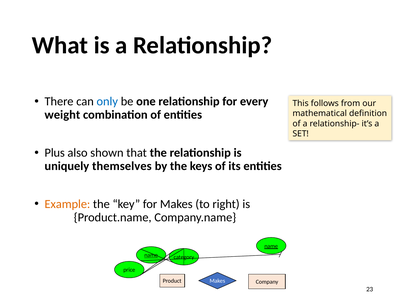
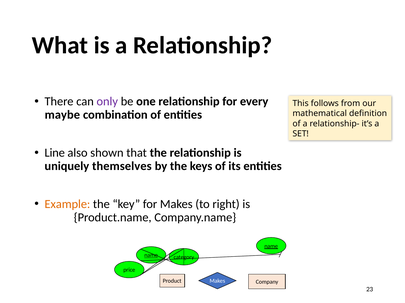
only colour: blue -> purple (107, 102)
weight: weight -> maybe (62, 115)
Plus: Plus -> Line (55, 153)
